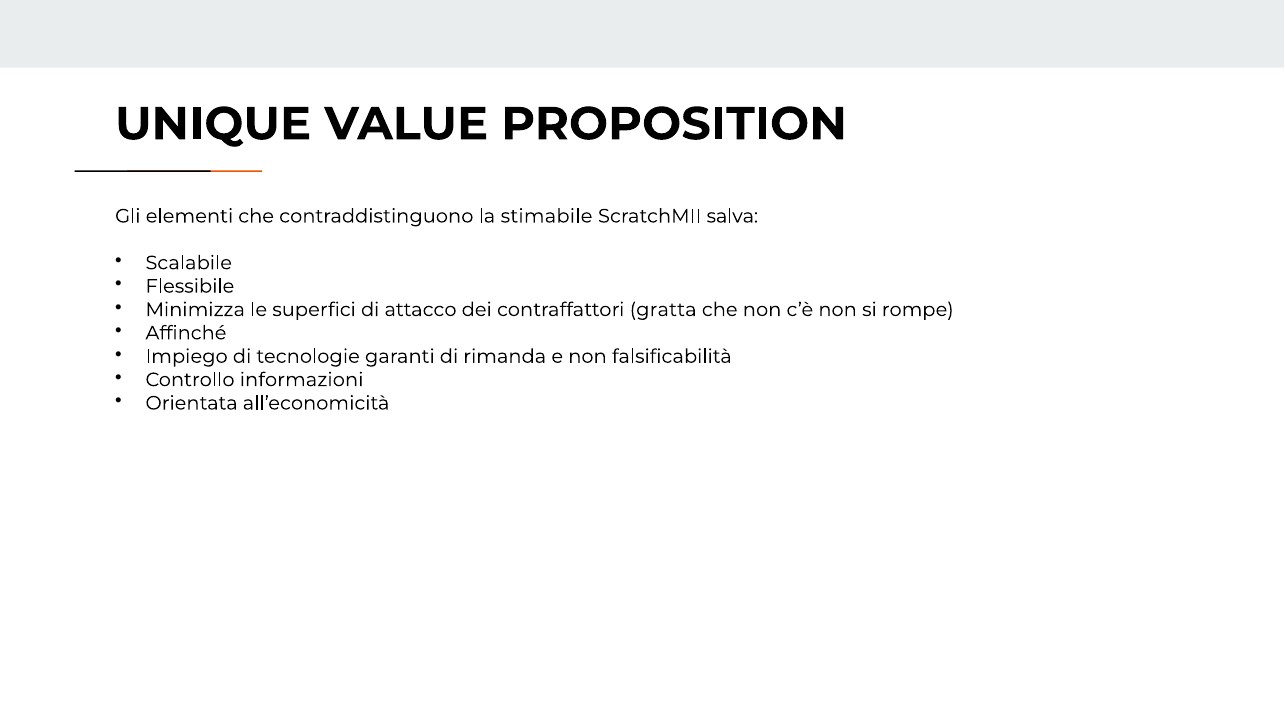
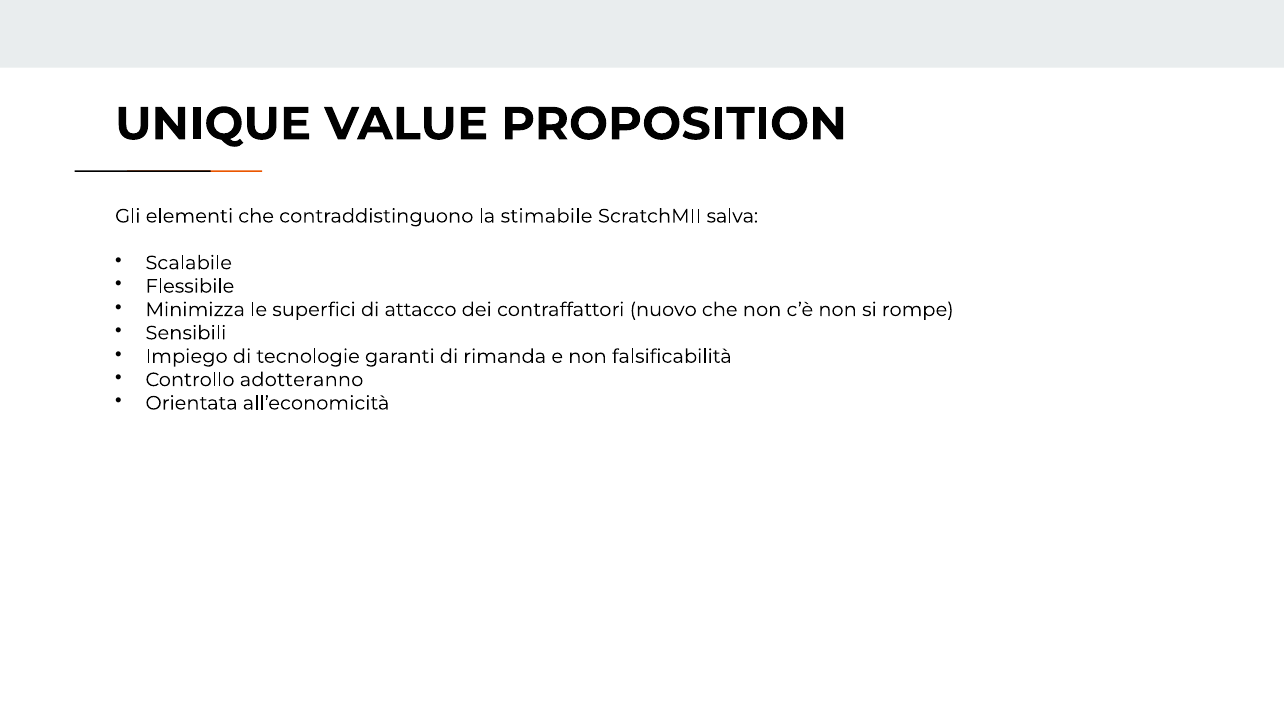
gratta: gratta -> nuovo (663, 310)
Affinché: Affinché -> Sensibili (186, 333)
informazioni: informazioni -> adotteranno (302, 380)
